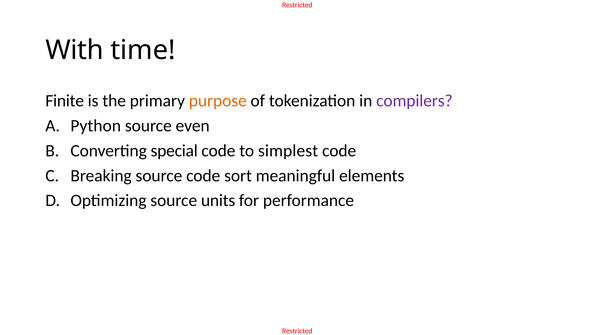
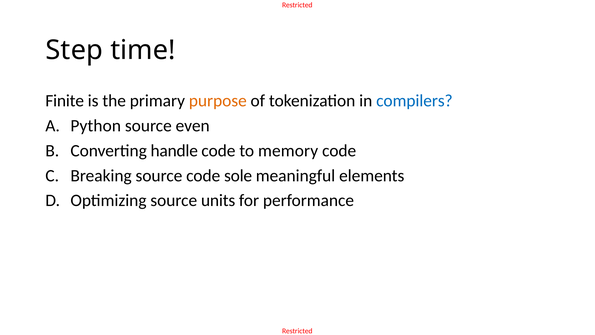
With: With -> Step (74, 50)
compilers colour: purple -> blue (414, 101)
special: special -> handle (174, 150)
simplest: simplest -> memory (288, 150)
sort: sort -> sole (238, 175)
